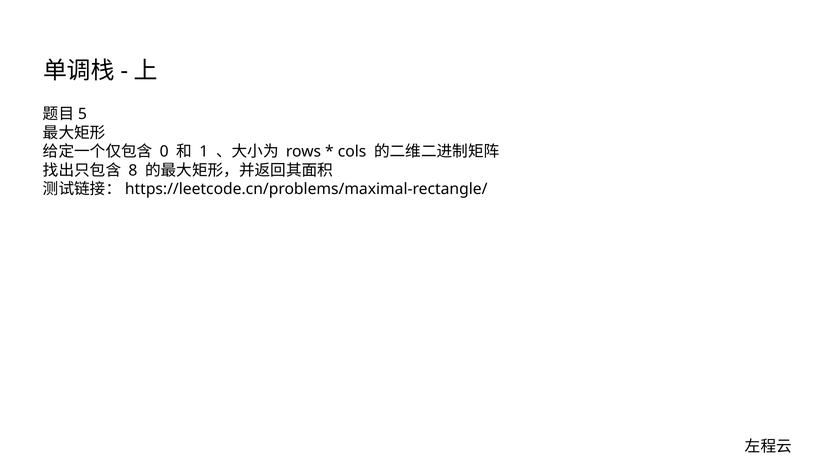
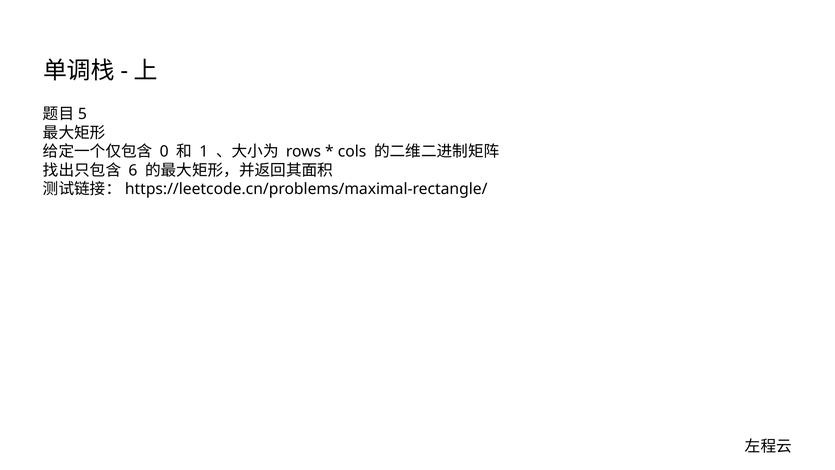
8: 8 -> 6 (133, 170)
